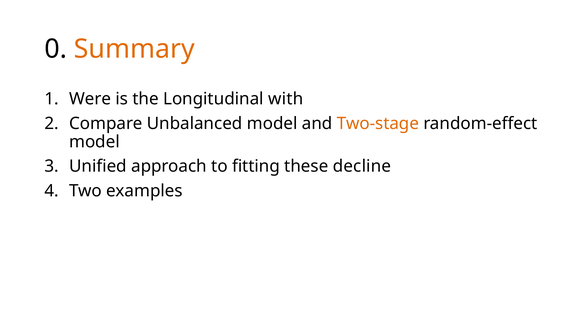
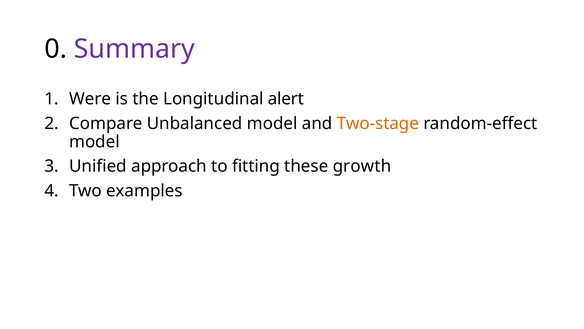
Summary colour: orange -> purple (134, 49)
with: with -> alert (286, 99)
decline: decline -> growth (362, 166)
